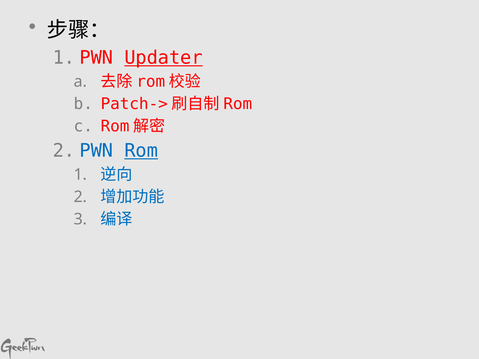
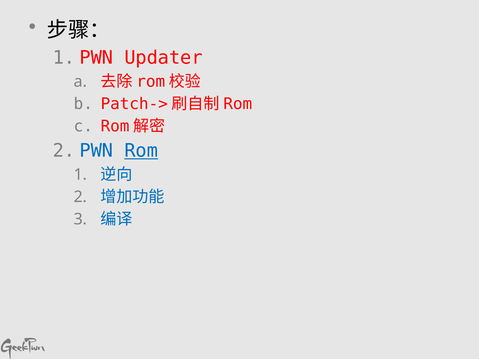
Updater underline: present -> none (164, 58)
